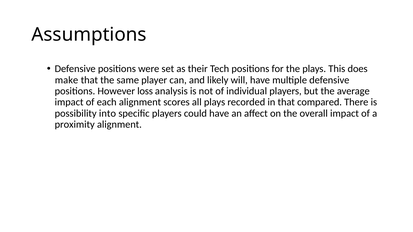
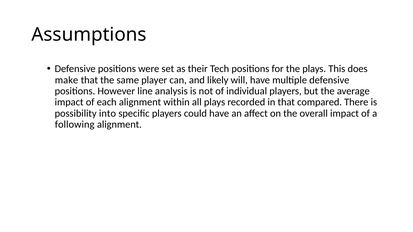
loss: loss -> line (145, 91)
scores: scores -> within (177, 102)
proximity: proximity -> following (75, 125)
